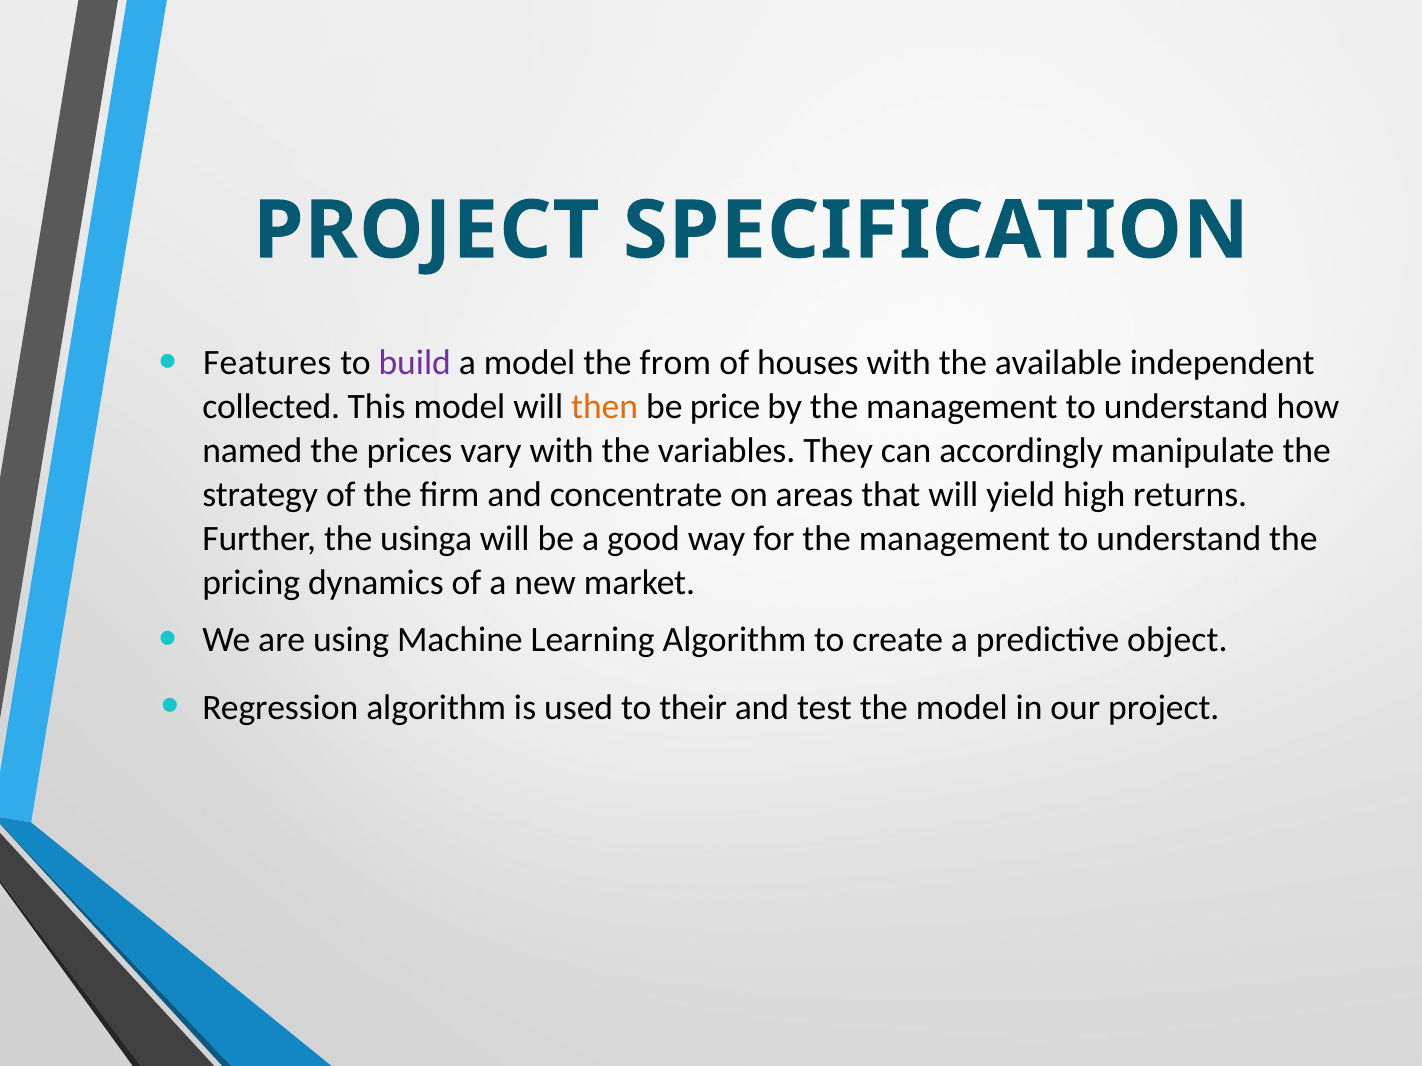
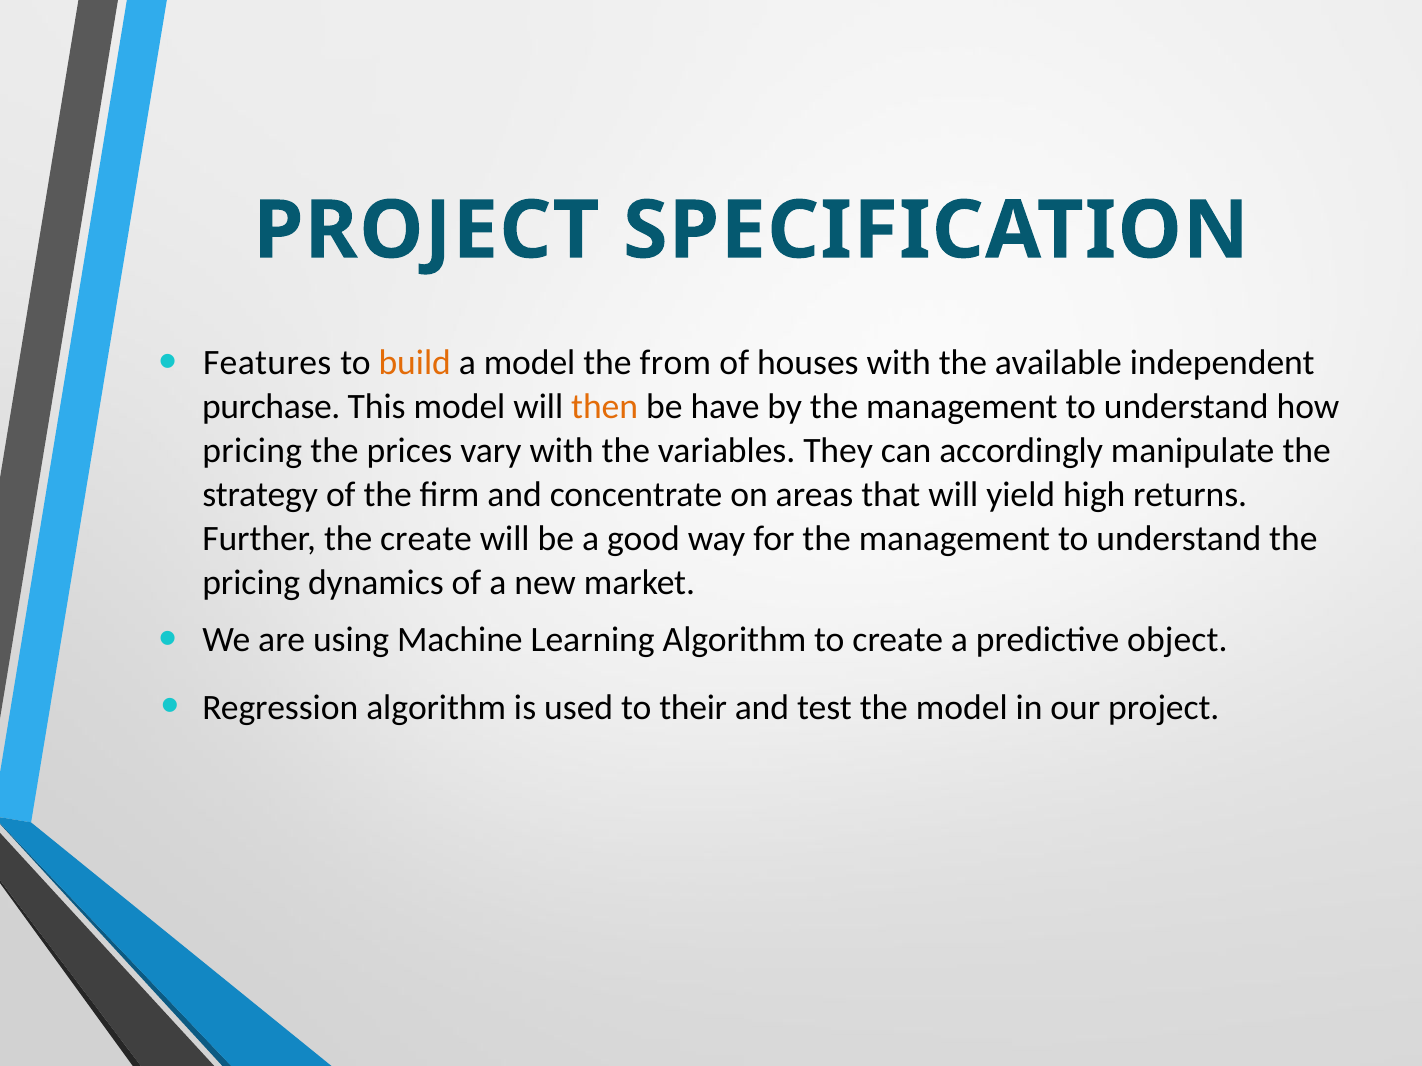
build colour: purple -> orange (415, 363)
collected: collected -> purchase (271, 407)
price: price -> have (725, 407)
named: named -> pricing (252, 451)
the usinga: usinga -> create (426, 539)
